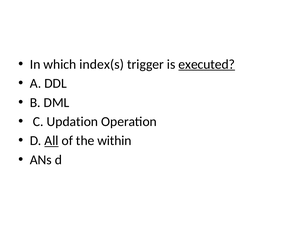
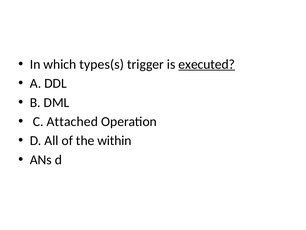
index(s: index(s -> types(s (102, 64)
Updation: Updation -> Attached (72, 121)
All underline: present -> none (51, 140)
